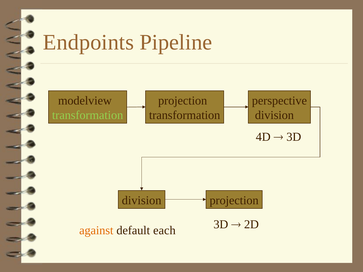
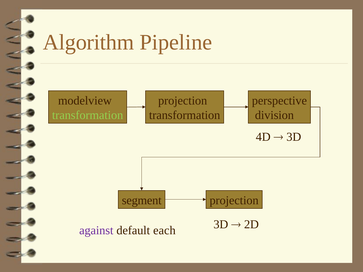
Endpoints: Endpoints -> Algorithm (89, 42)
division: division -> segment (142, 200)
against colour: orange -> purple (96, 231)
